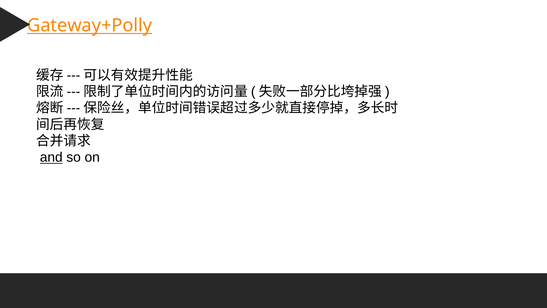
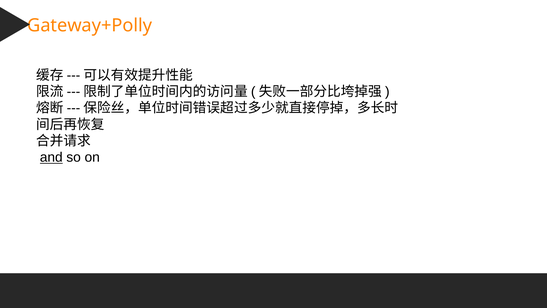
Gateway+Polly underline: present -> none (90, 26)
